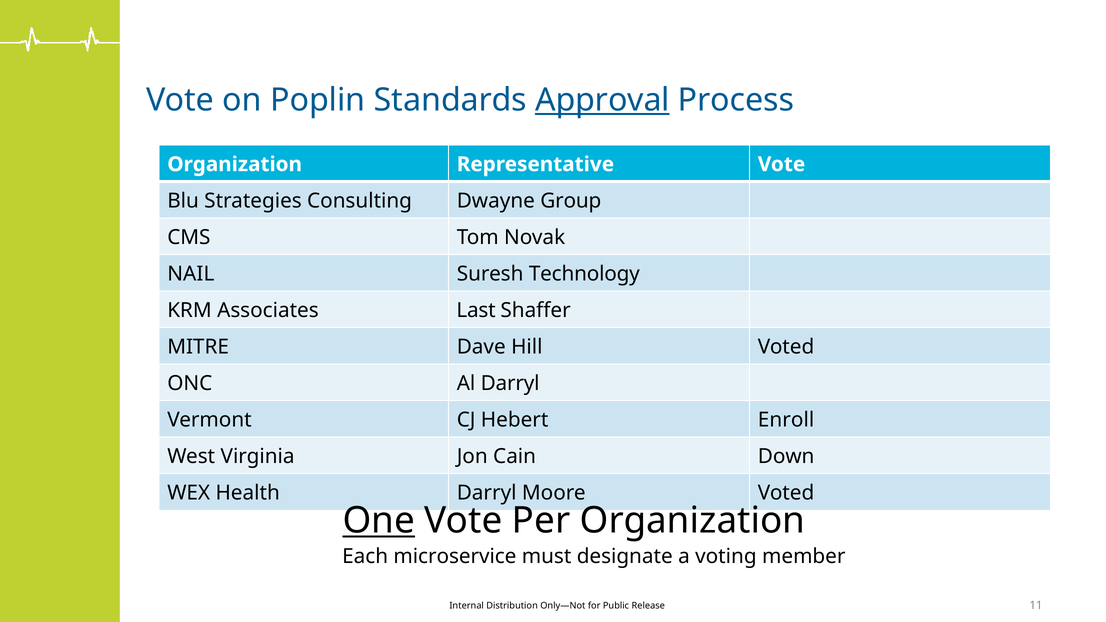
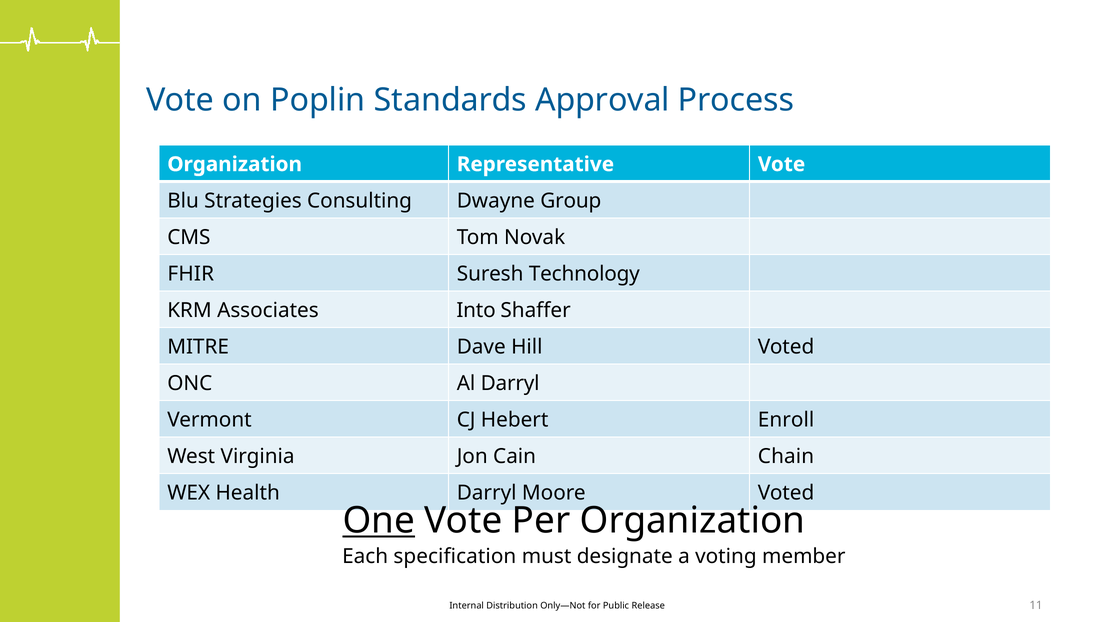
Approval underline: present -> none (602, 100)
NAIL: NAIL -> FHIR (191, 274)
Last: Last -> Into (476, 311)
Down: Down -> Chain (786, 457)
microservice: microservice -> specification (455, 557)
